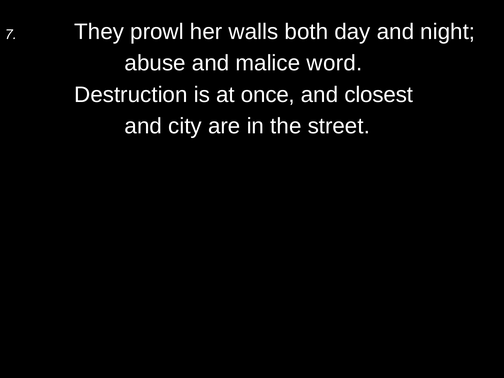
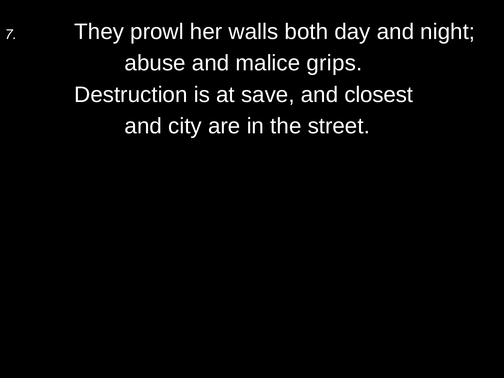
word: word -> grips (334, 63)
once: once -> save (268, 95)
